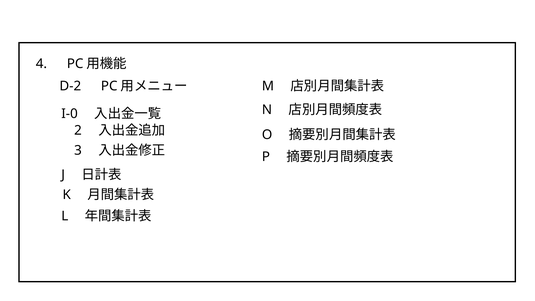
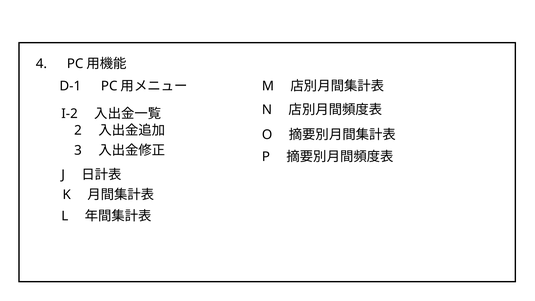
D-2: D-2 -> D-1 (70, 86)
I-0: I-0 -> I-2 (70, 114)
